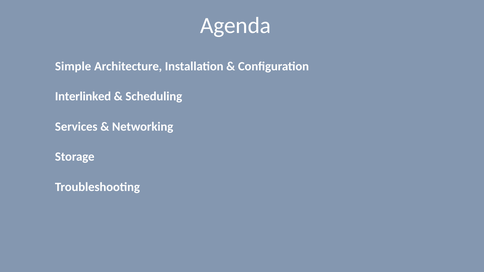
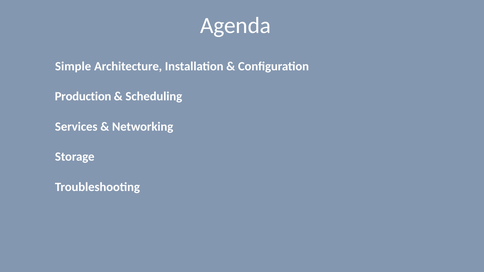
Interlinked: Interlinked -> Production (83, 96)
